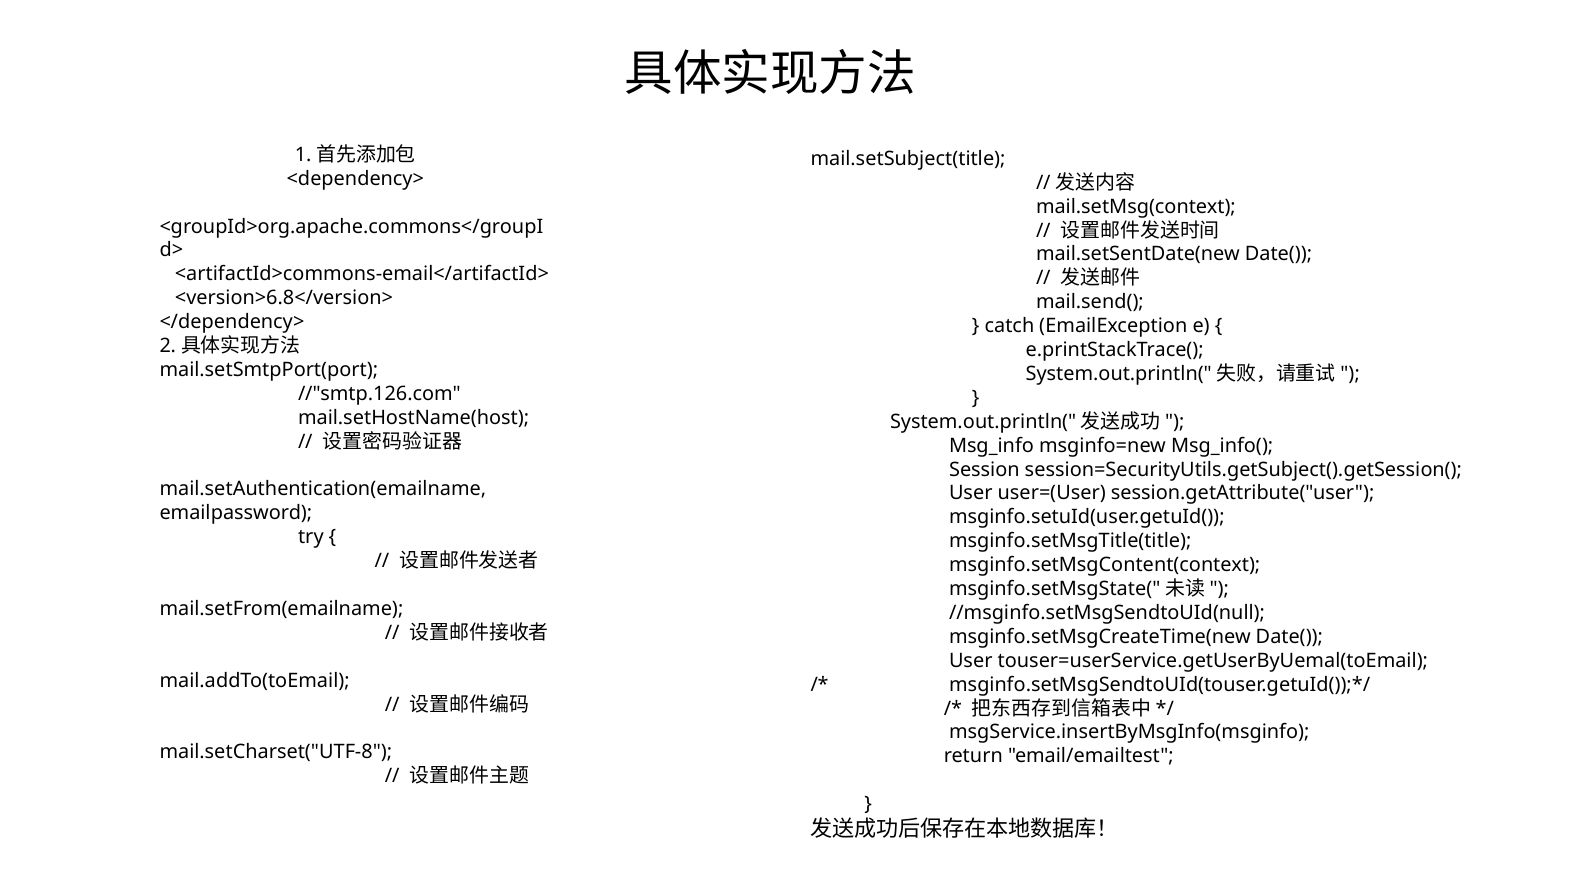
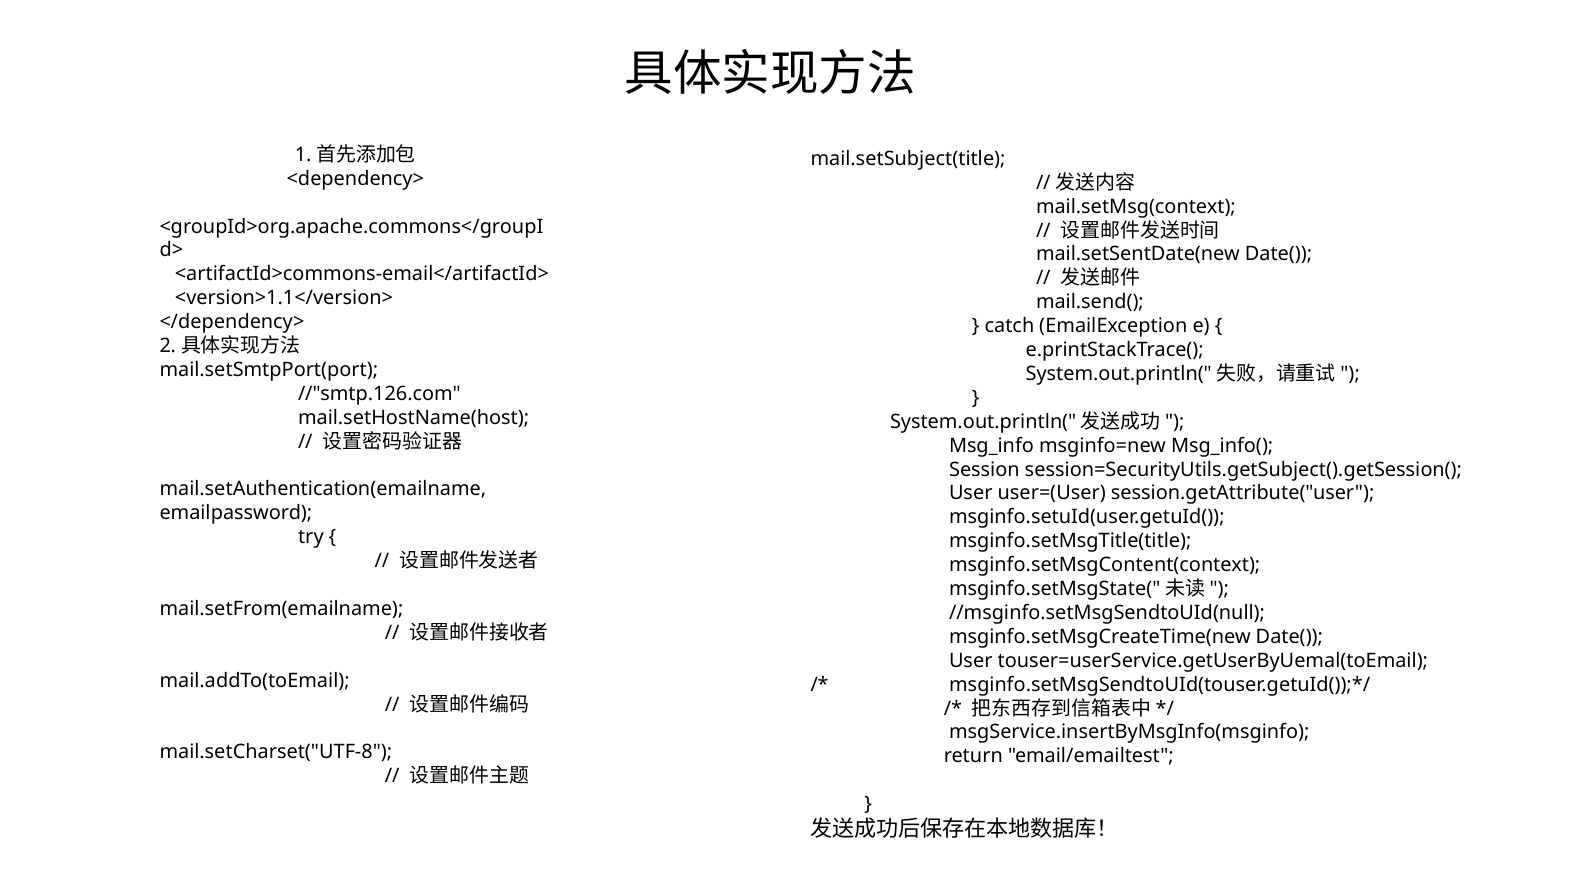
<version>6.8</version>: <version>6.8</version> -> <version>1.1</version> (284, 298)
